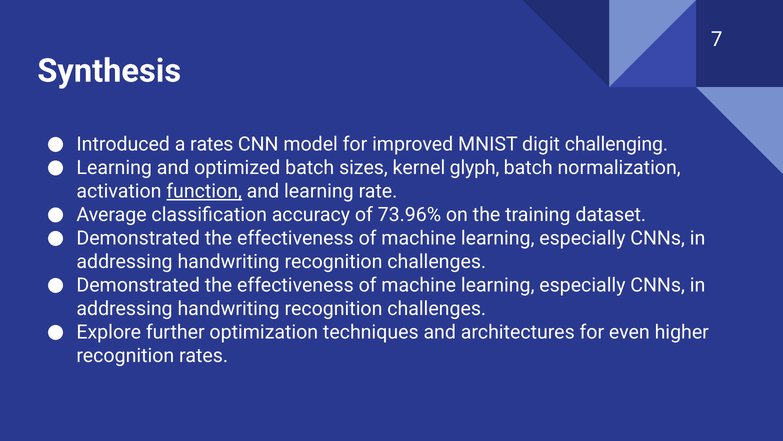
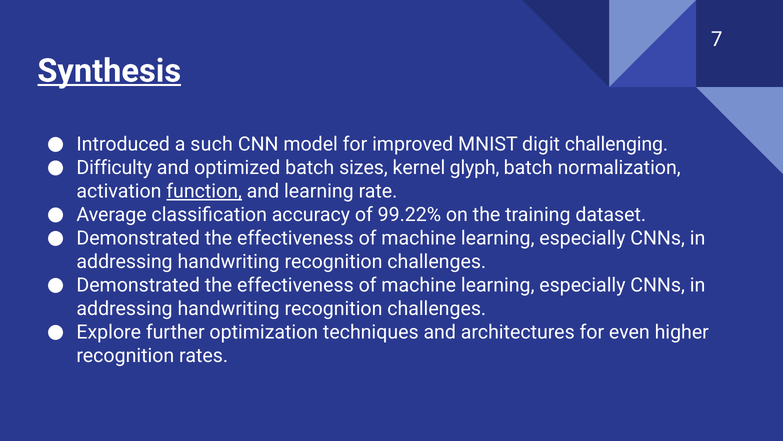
Synthesis underline: none -> present (109, 71)
a rates: rates -> such (212, 144)
Learning: Learning -> Difficulty (114, 168)
73.96%: 73.96% -> 99.22% (409, 215)
